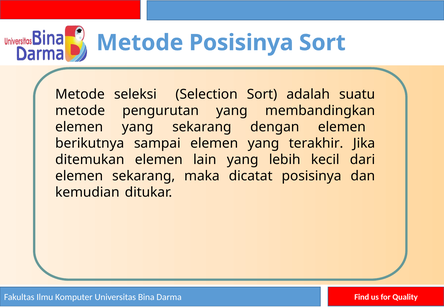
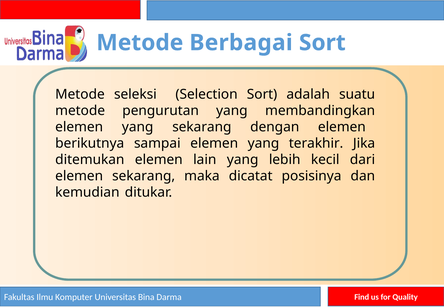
Metode Posisinya: Posisinya -> Berbagai (241, 43)
